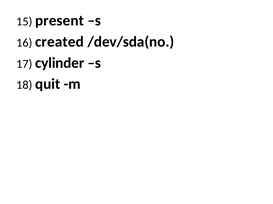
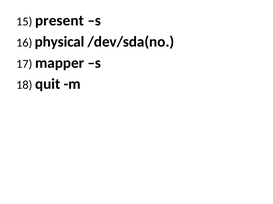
created: created -> physical (60, 42)
cylinder: cylinder -> mapper (60, 63)
